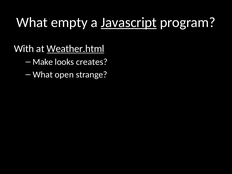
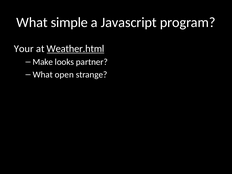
empty: empty -> simple (69, 22)
Javascript underline: present -> none (129, 22)
With: With -> Your (24, 49)
creates: creates -> partner (92, 62)
